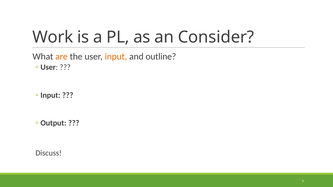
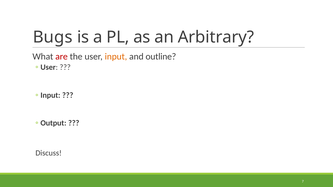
Work: Work -> Bugs (53, 37)
Consider: Consider -> Arbitrary (216, 37)
are colour: orange -> red (62, 57)
